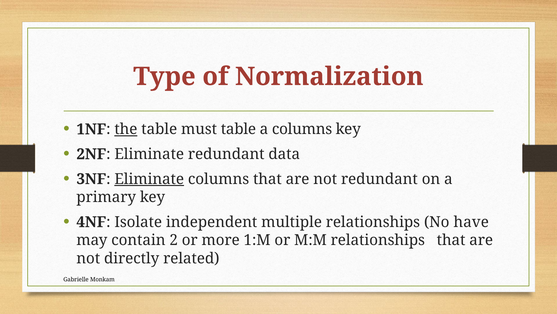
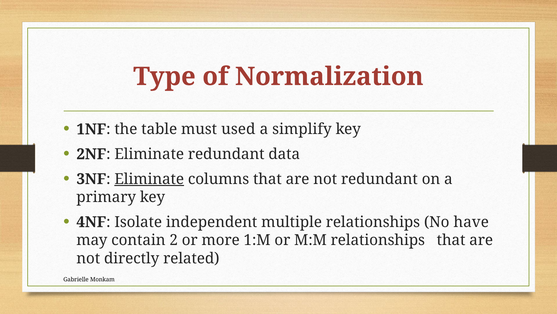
the underline: present -> none (126, 129)
must table: table -> used (238, 129)
a columns: columns -> simplify (302, 129)
